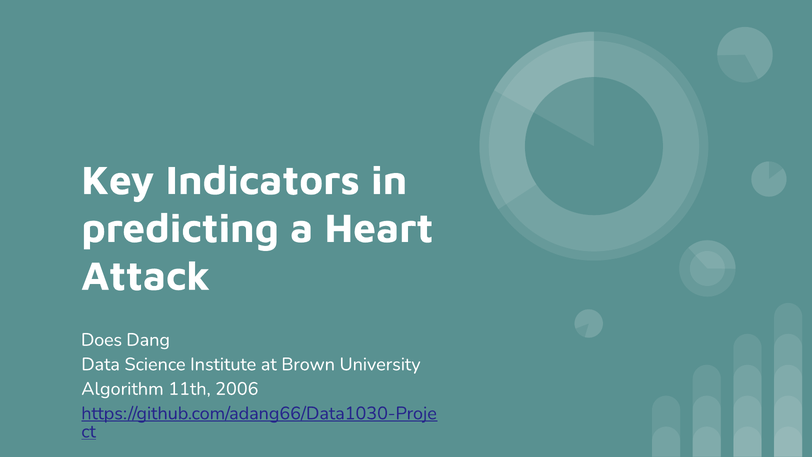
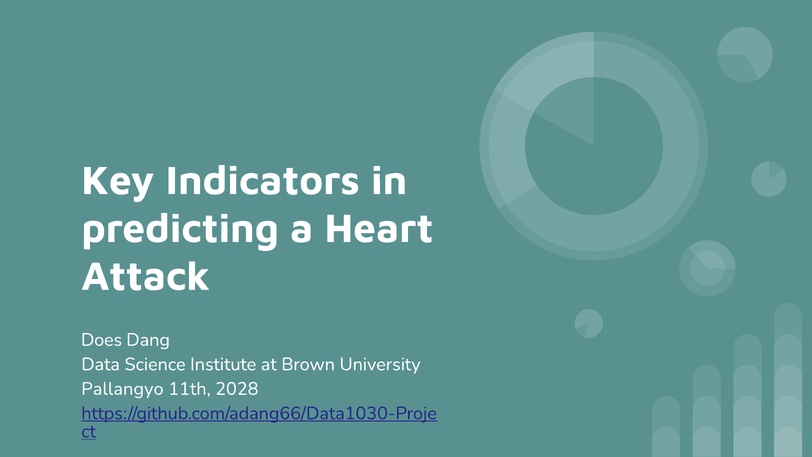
Algorithm: Algorithm -> Pallangyo (122, 389)
2006: 2006 -> 2028 (237, 389)
